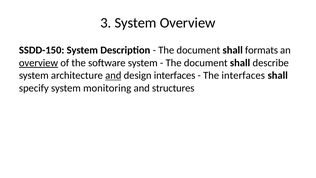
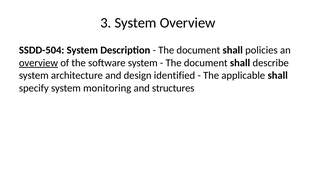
SSDD-150: SSDD-150 -> SSDD-504 (42, 50)
formats: formats -> policies (261, 50)
and underline: present -> none (113, 75)
design interfaces: interfaces -> identified (175, 75)
The interfaces: interfaces -> applicable (243, 75)
